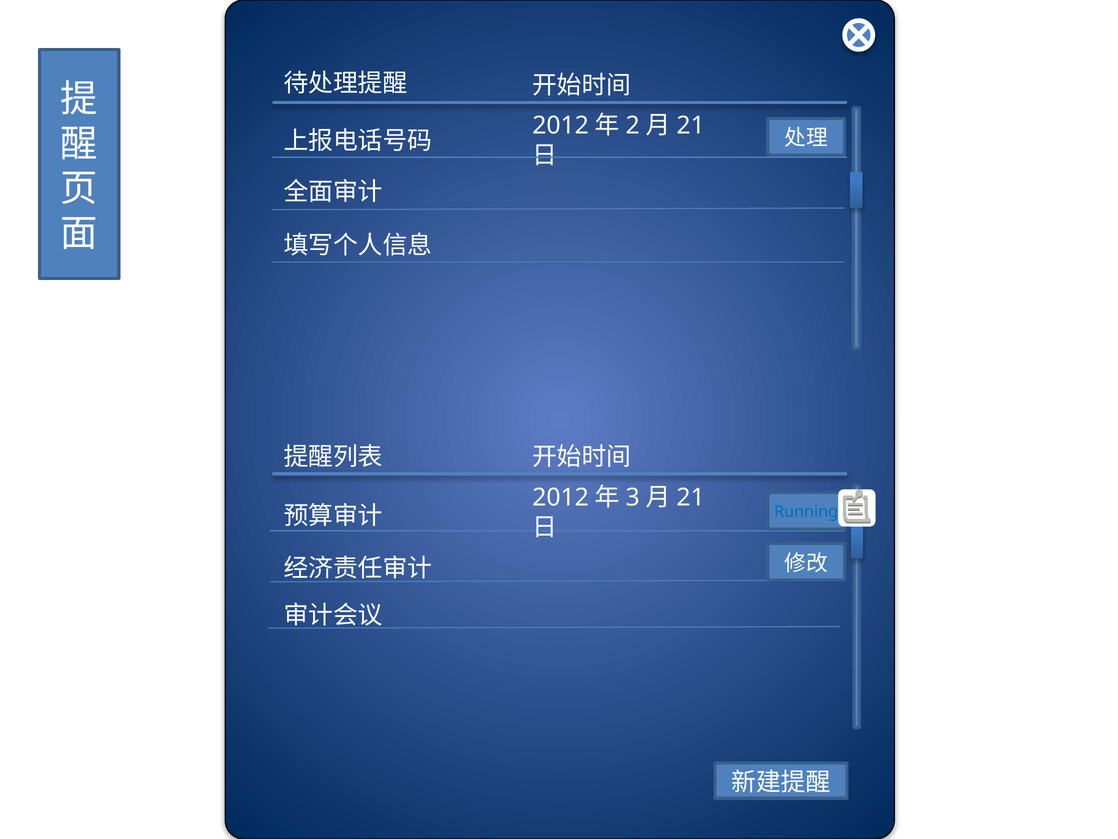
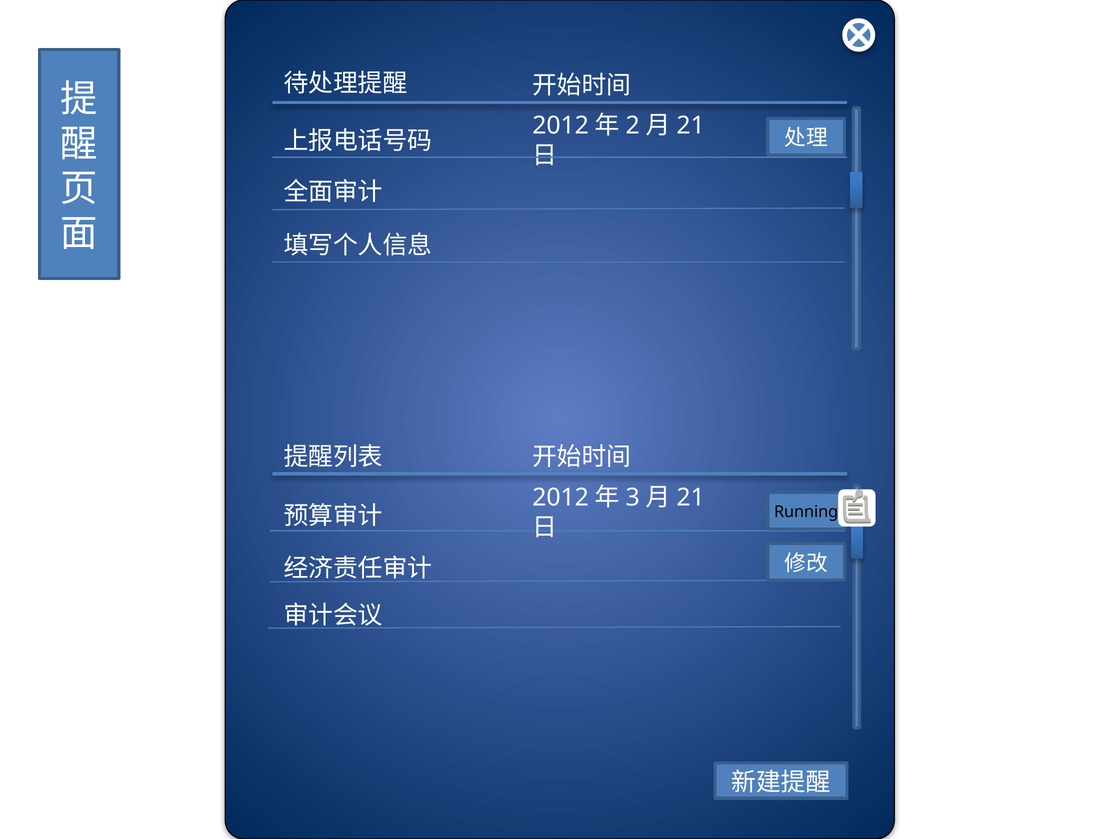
Running colour: blue -> black (806, 512)
